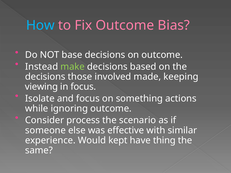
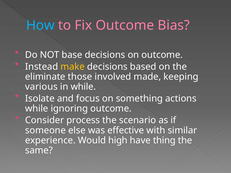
make colour: light green -> yellow (73, 67)
decisions: decisions -> eliminate (45, 77)
viewing: viewing -> various (41, 87)
in focus: focus -> while (83, 87)
kept: kept -> high (118, 141)
